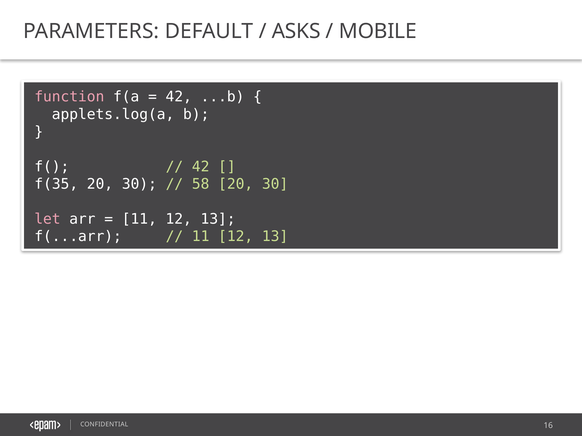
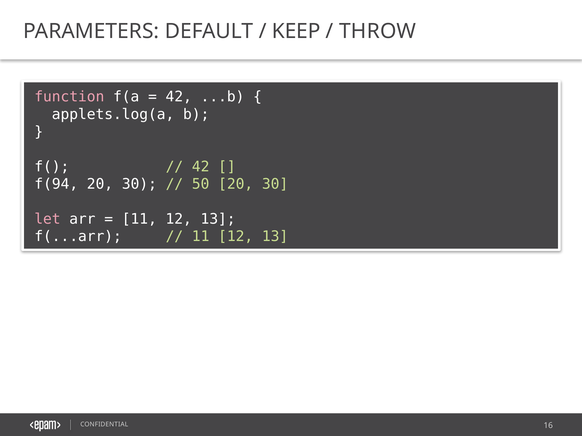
ASKS: ASKS -> KEEP (296, 31)
MOBILE: MOBILE -> THROW (378, 31)
f(35: f(35 -> f(94 (56, 184)
58: 58 -> 50 (201, 184)
